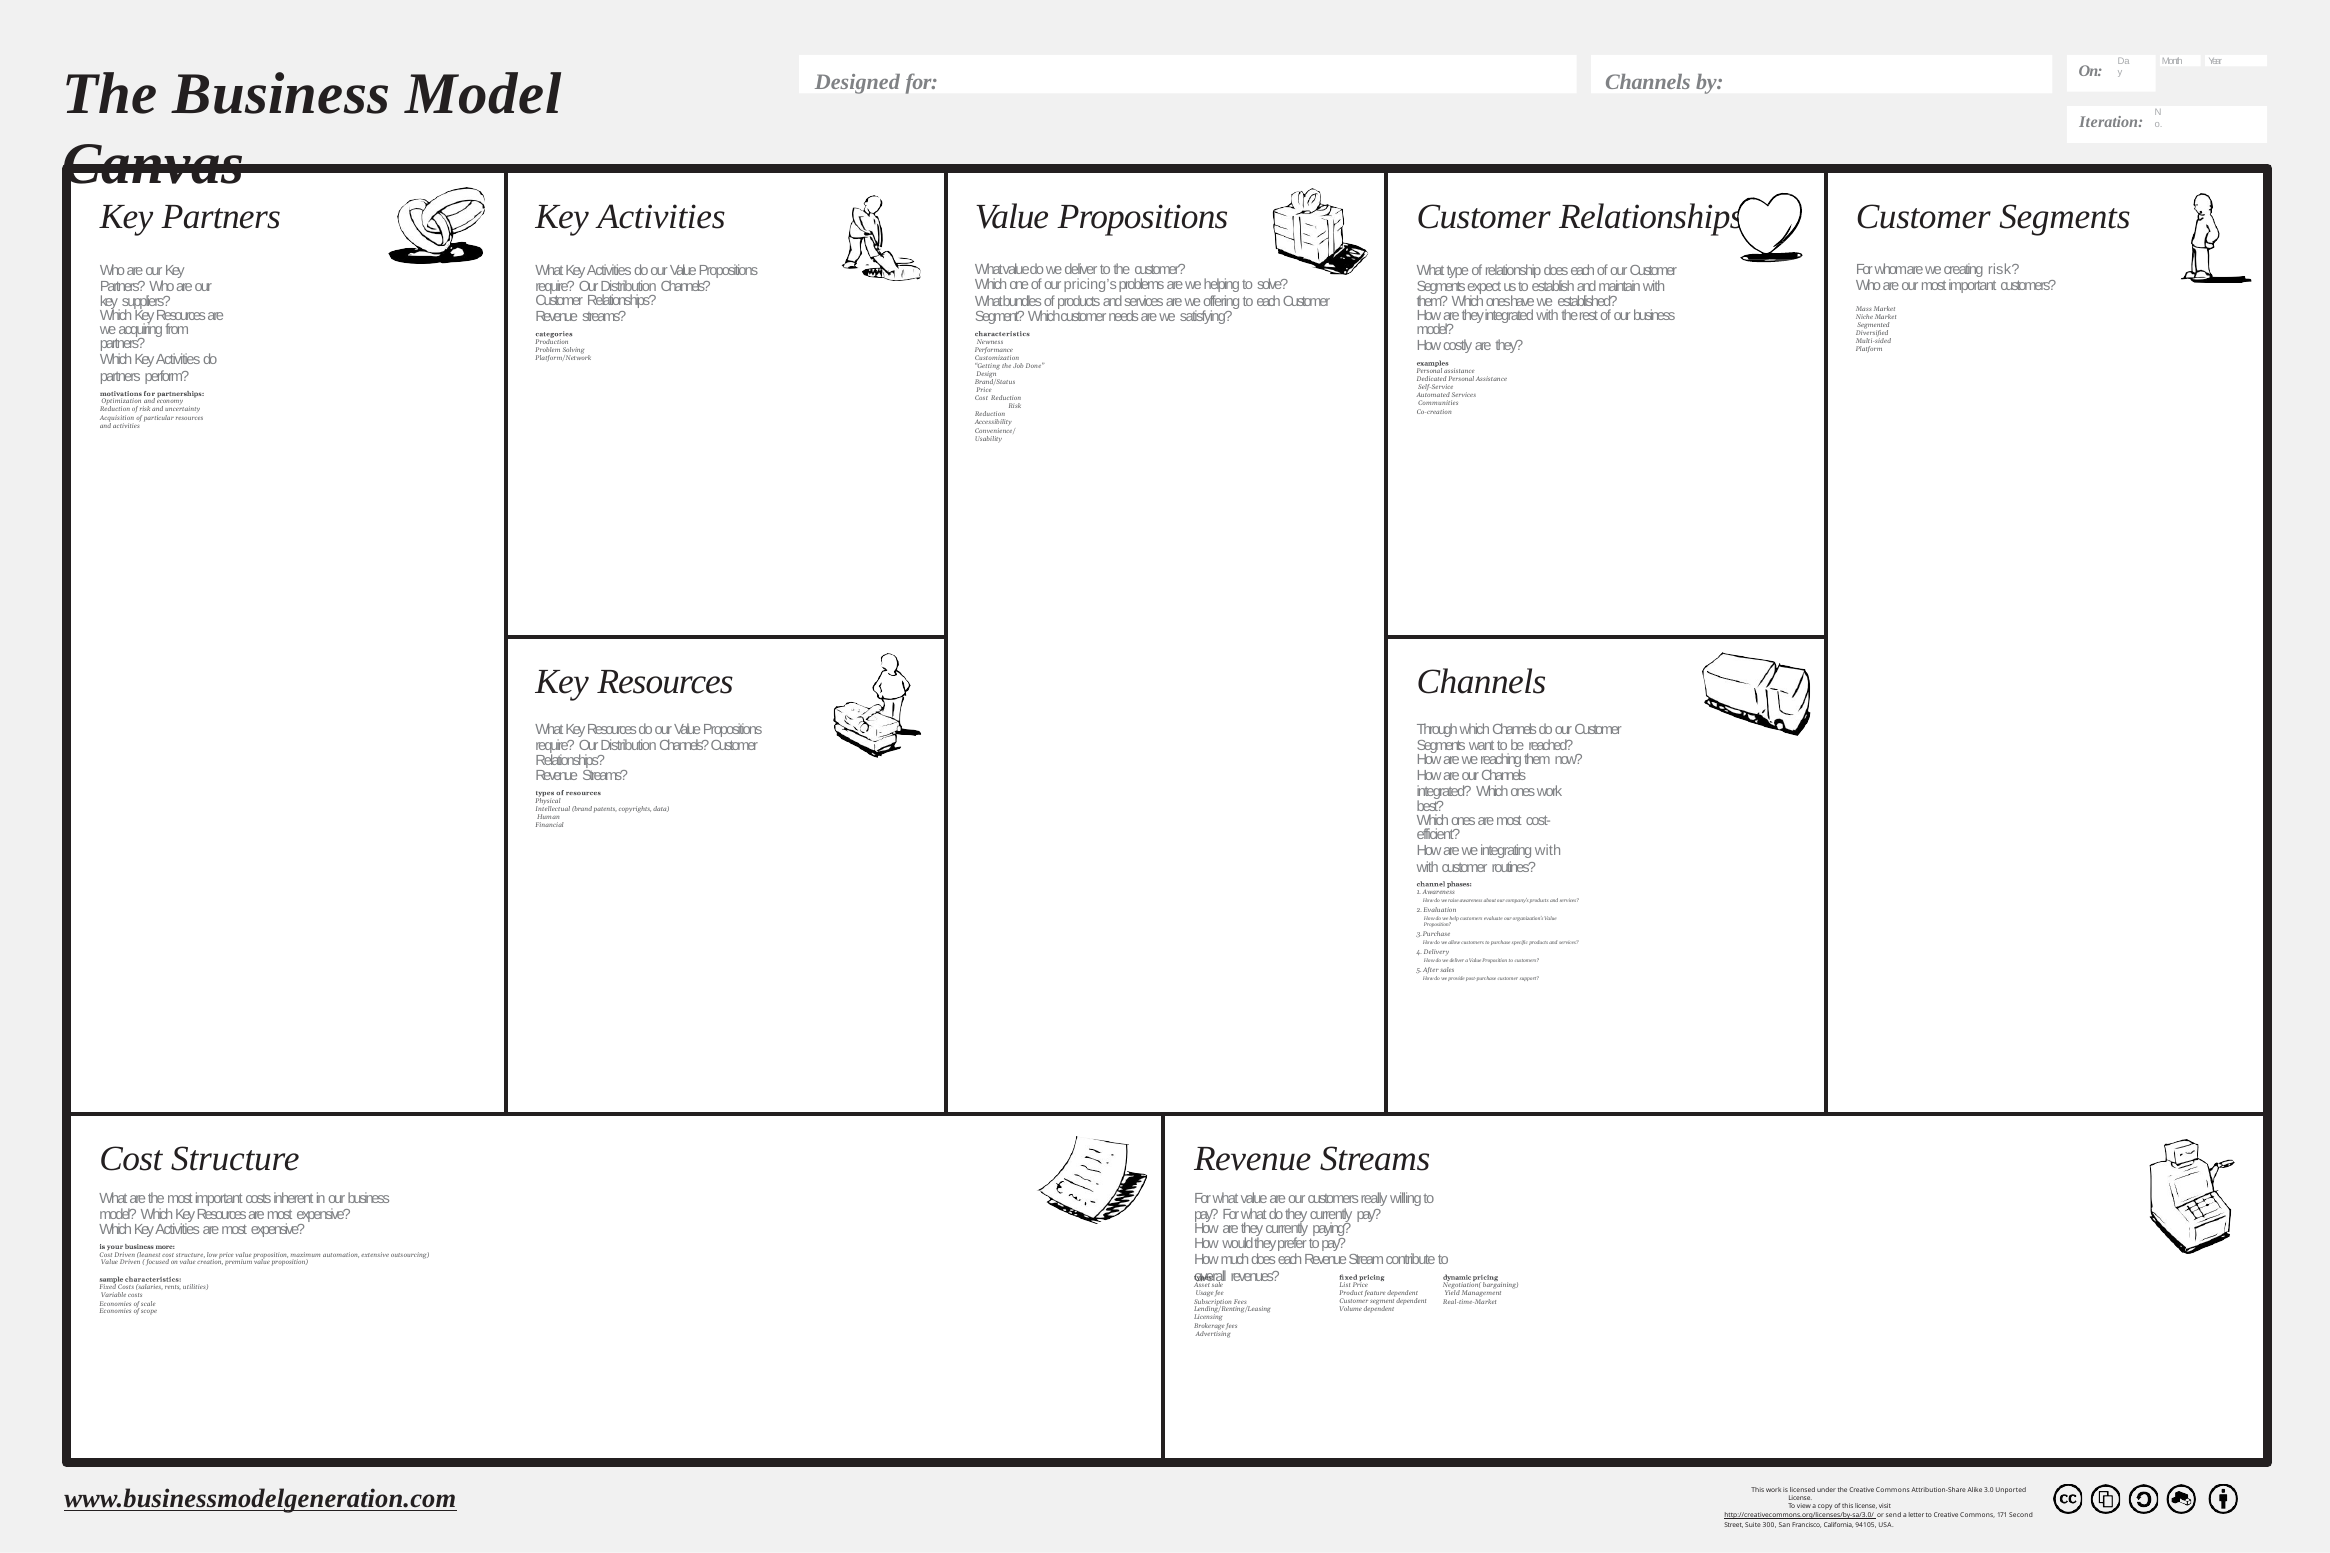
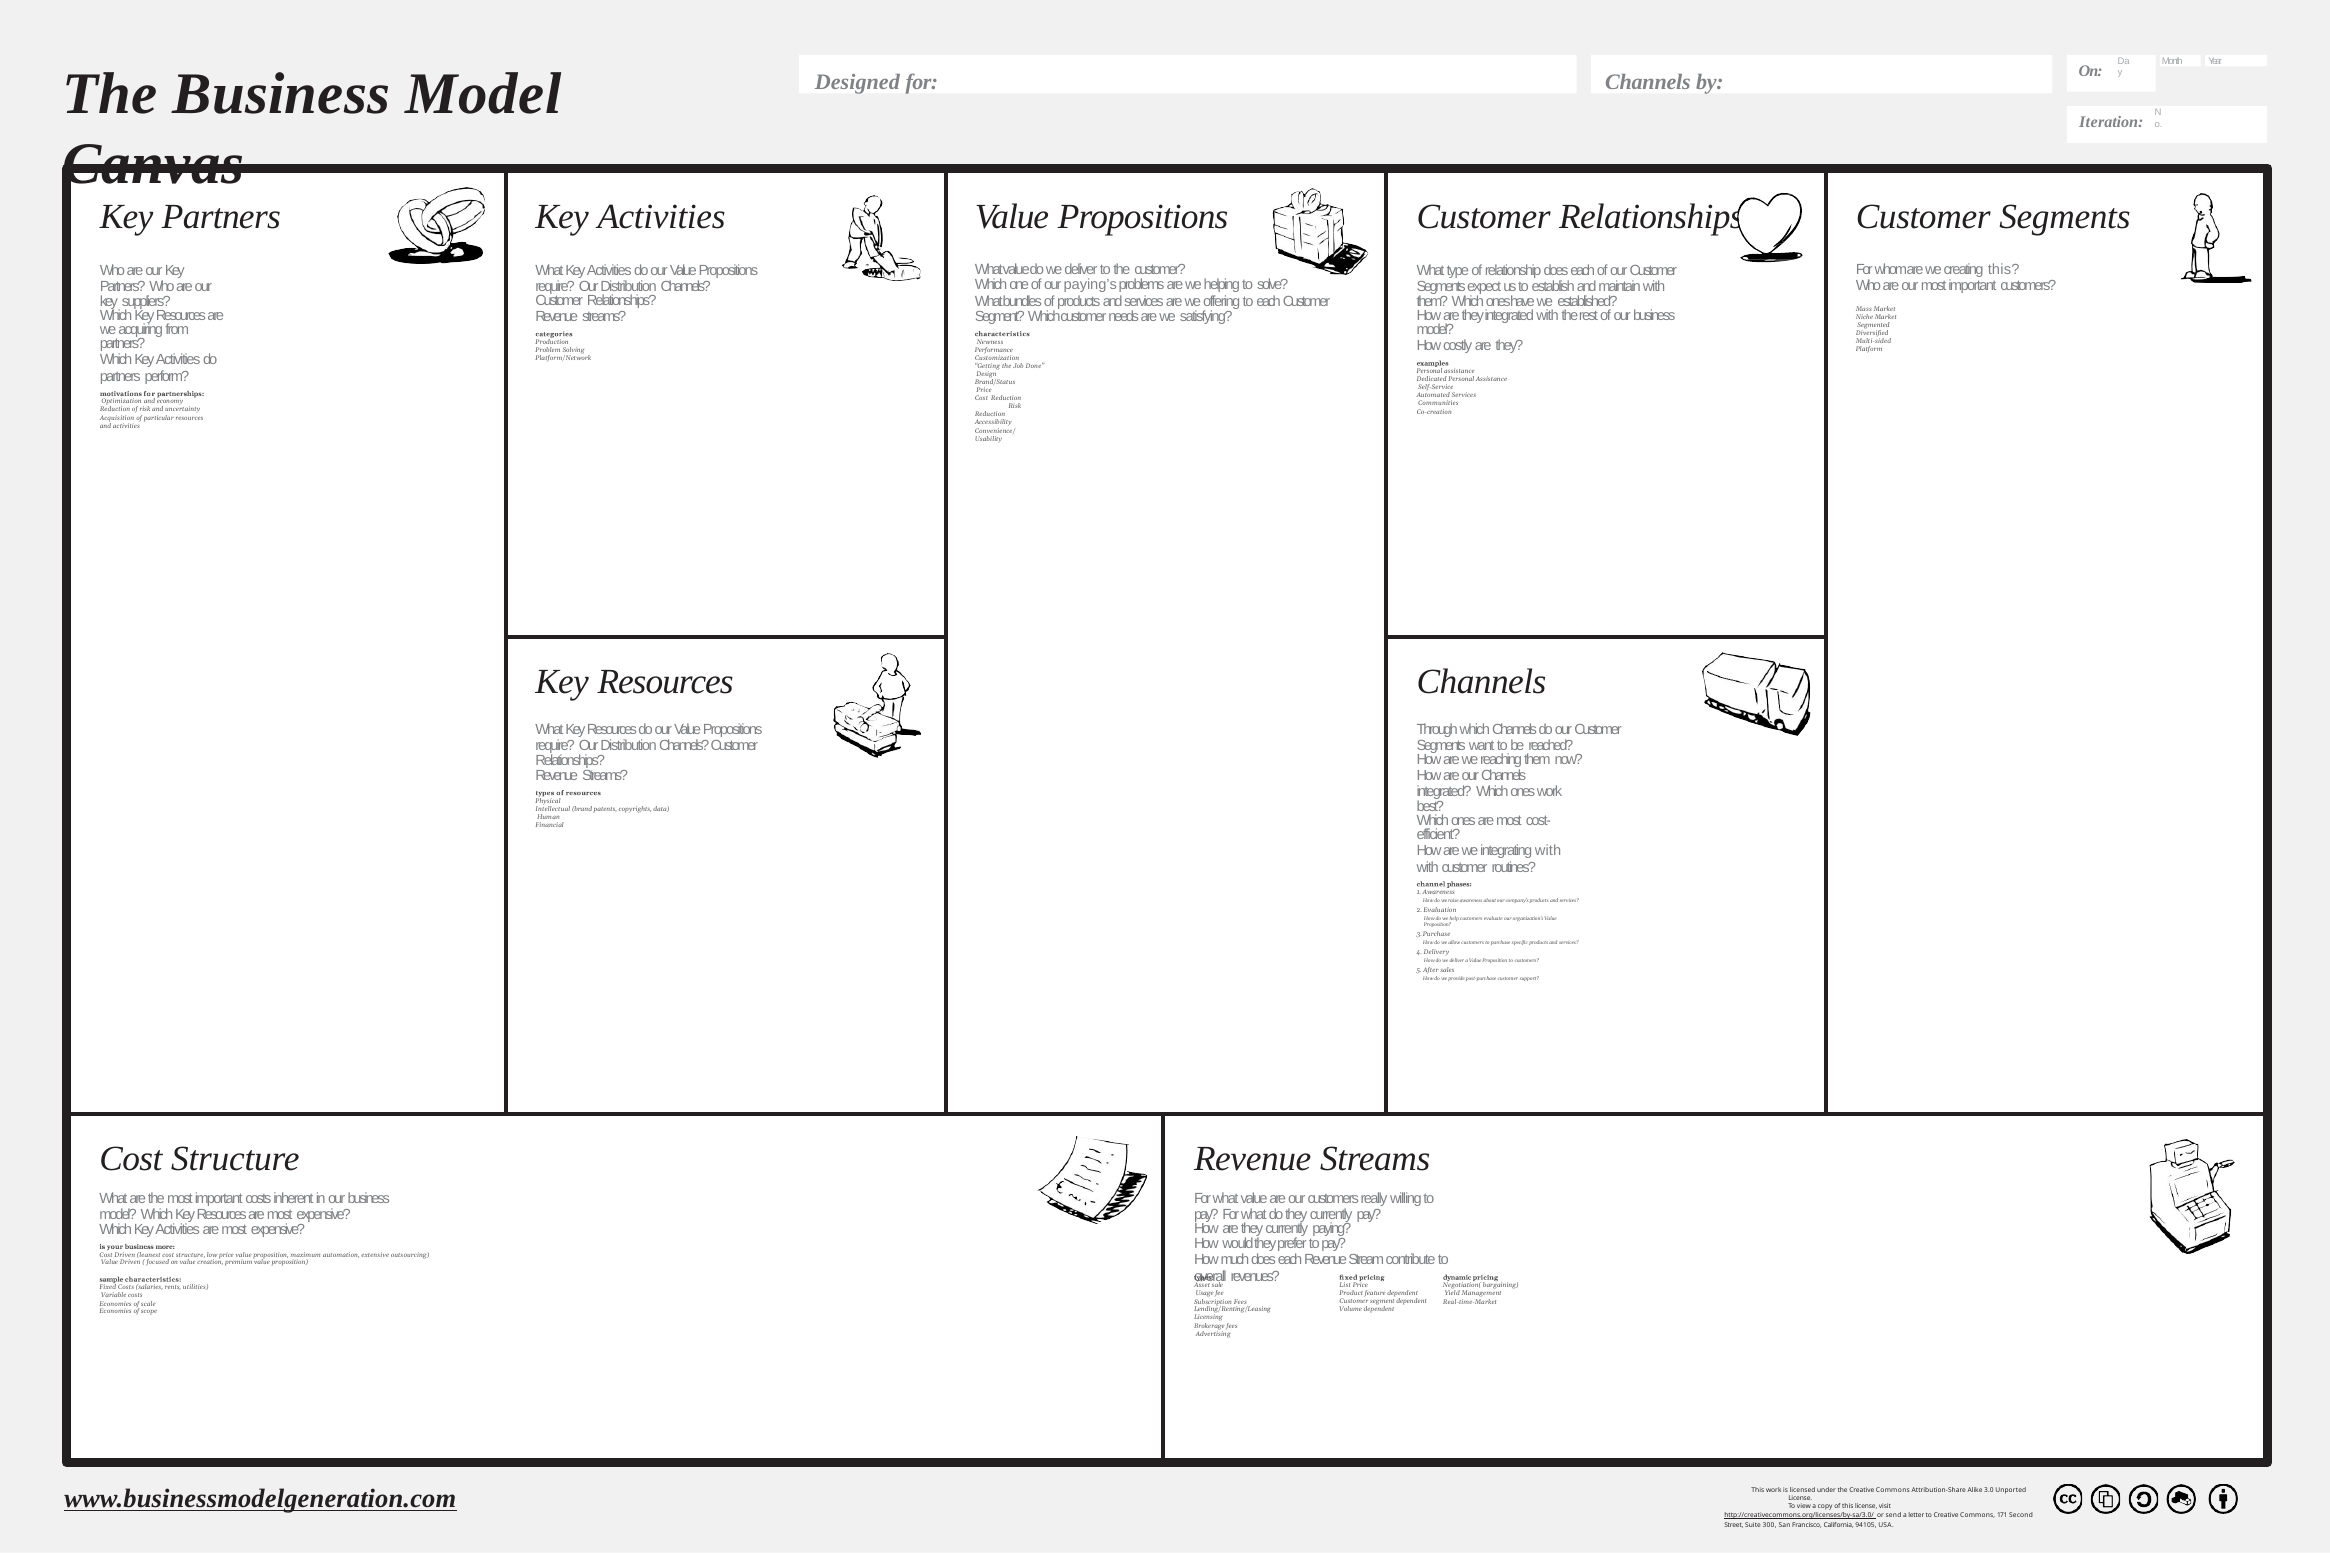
creating risk: risk -> this (2004, 270)
pricing’s: pricing’s -> paying’s (1090, 285)
